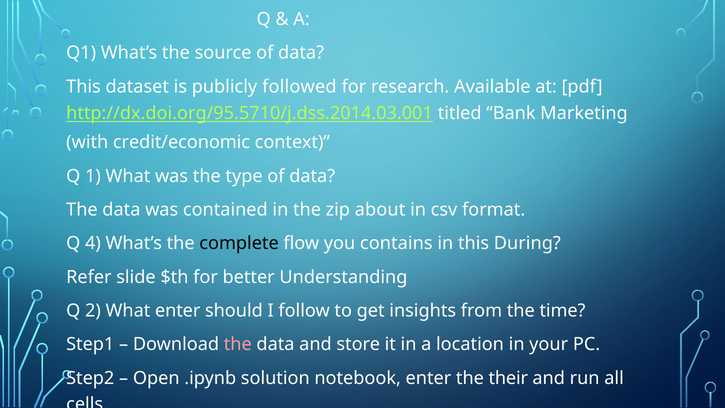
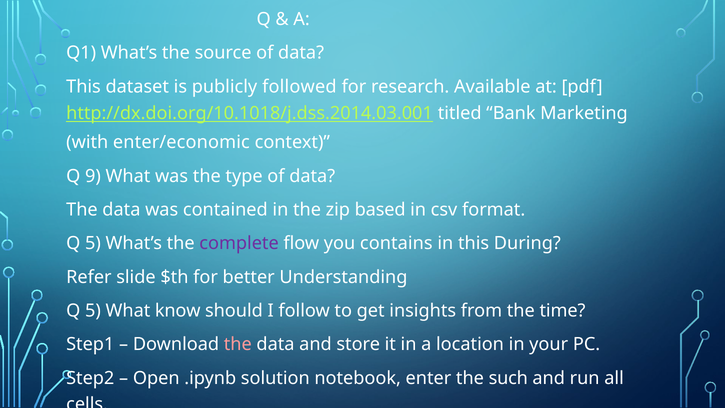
http://dx.doi.org/95.5710/j.dss.2014.03.001: http://dx.doi.org/95.5710/j.dss.2014.03.001 -> http://dx.doi.org/10.1018/j.dss.2014.03.001 (250, 113)
credit/economic: credit/economic -> enter/economic (181, 142)
1: 1 -> 9 (93, 176)
about: about -> based (380, 210)
4: 4 -> 5 (93, 243)
complete colour: black -> purple (239, 243)
2: 2 -> 5 (93, 311)
What enter: enter -> know (178, 311)
their: their -> such (508, 378)
